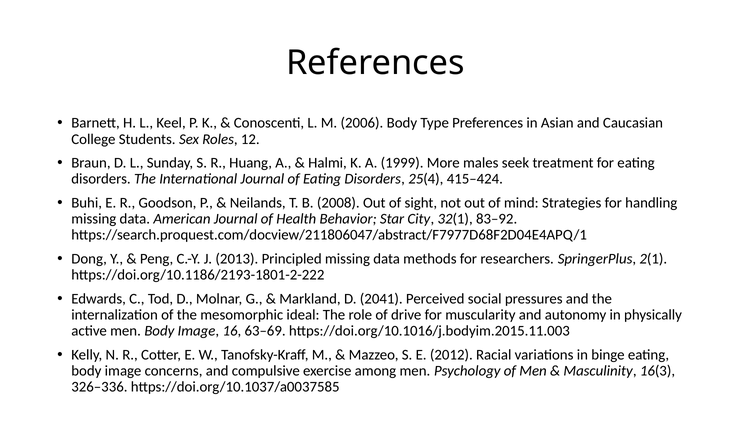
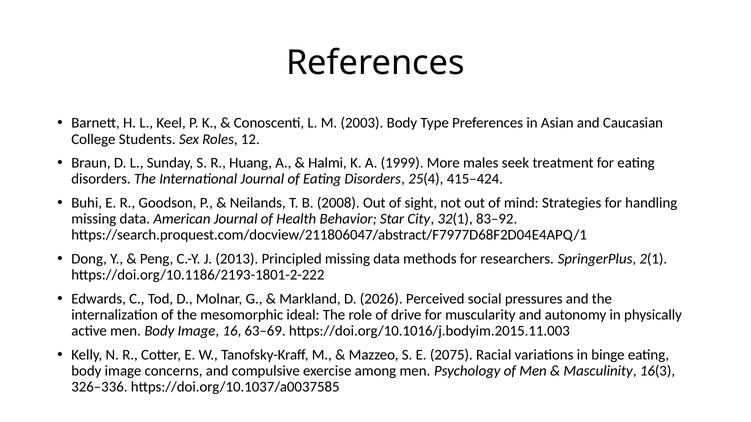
2006: 2006 -> 2003 (362, 123)
2041: 2041 -> 2026 (381, 299)
2012: 2012 -> 2075 (451, 355)
